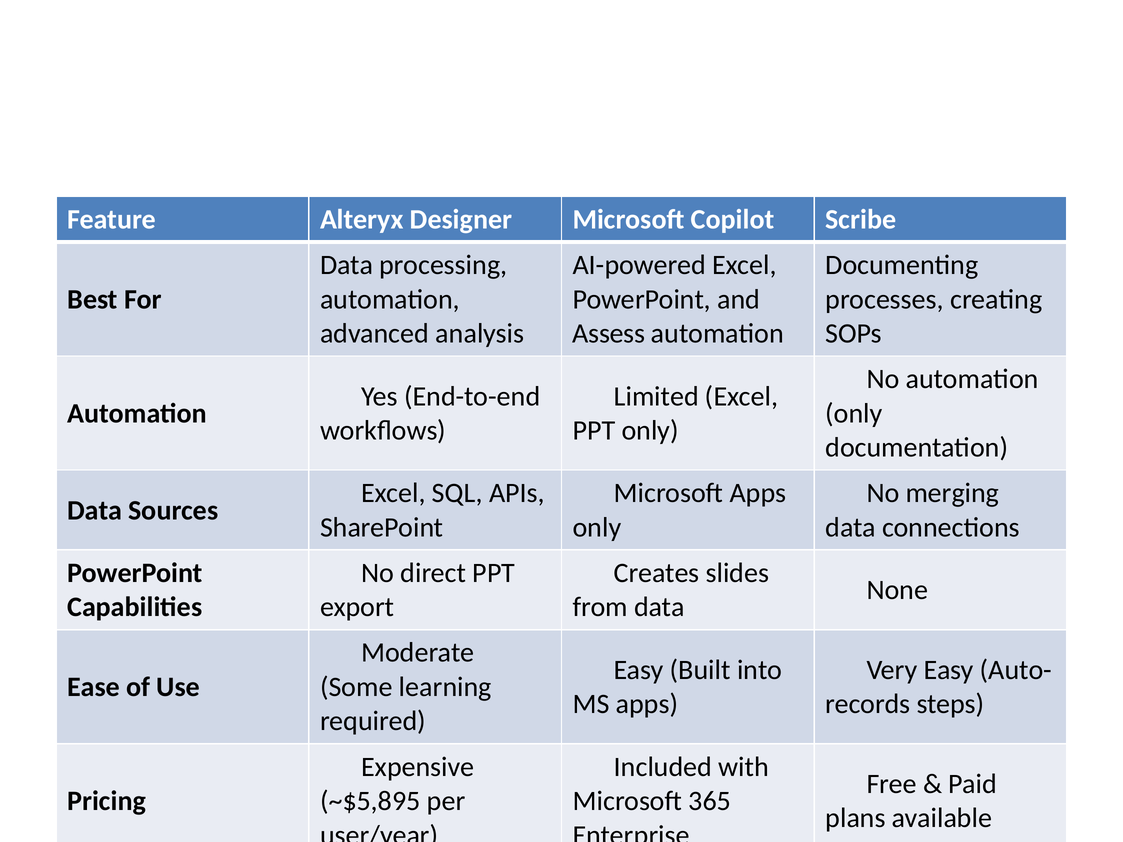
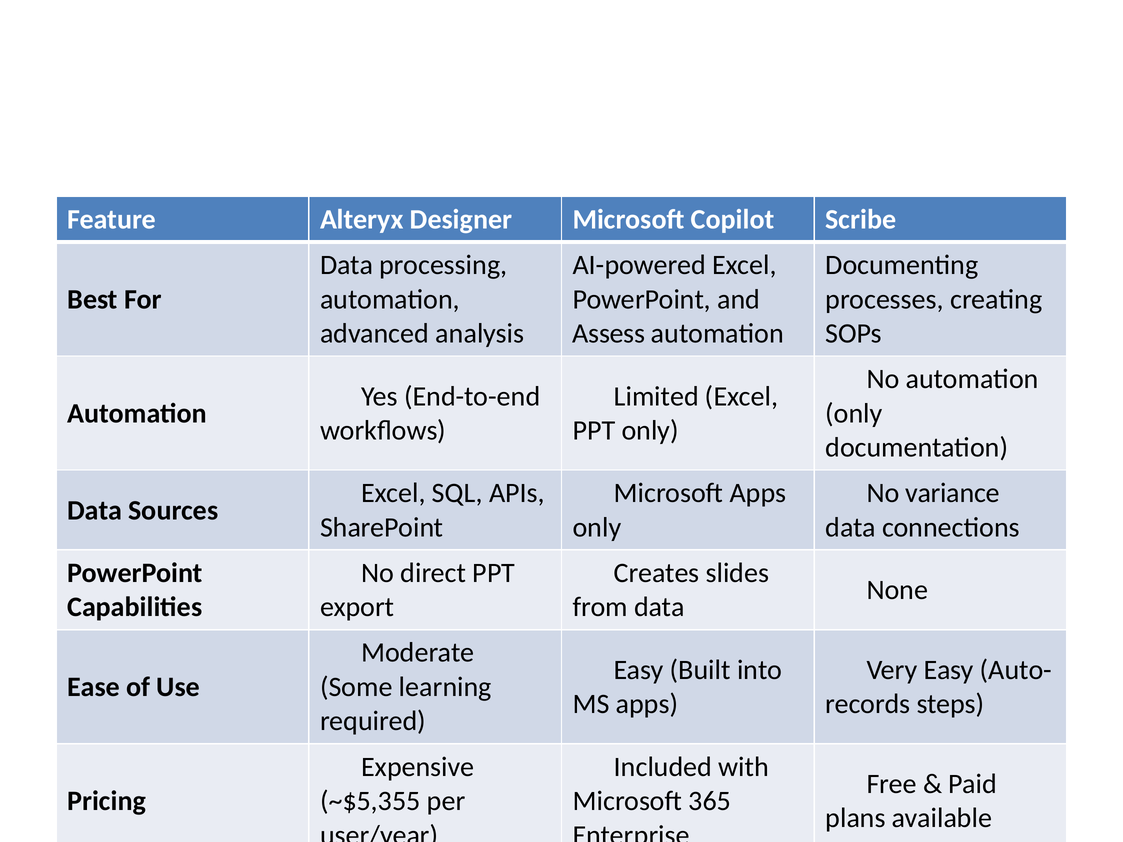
merging: merging -> variance (952, 493)
~$5,895: ~$5,895 -> ~$5,355 (370, 801)
